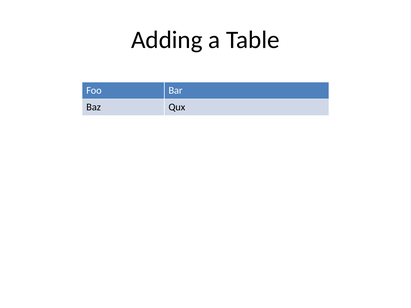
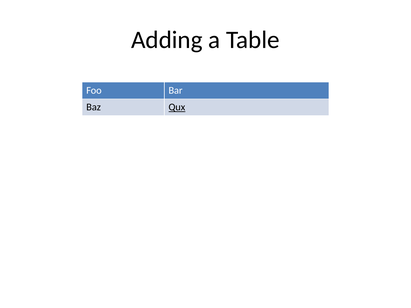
Qux underline: none -> present (177, 107)
